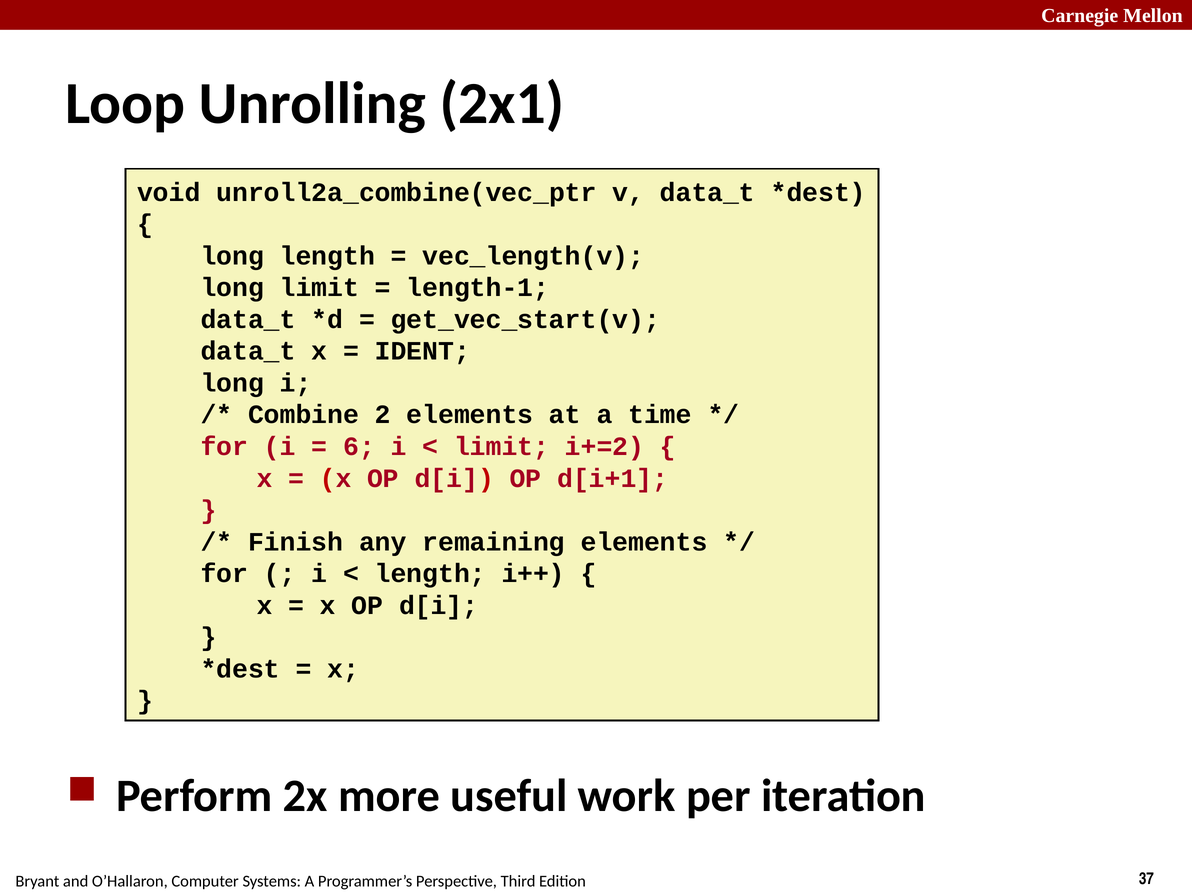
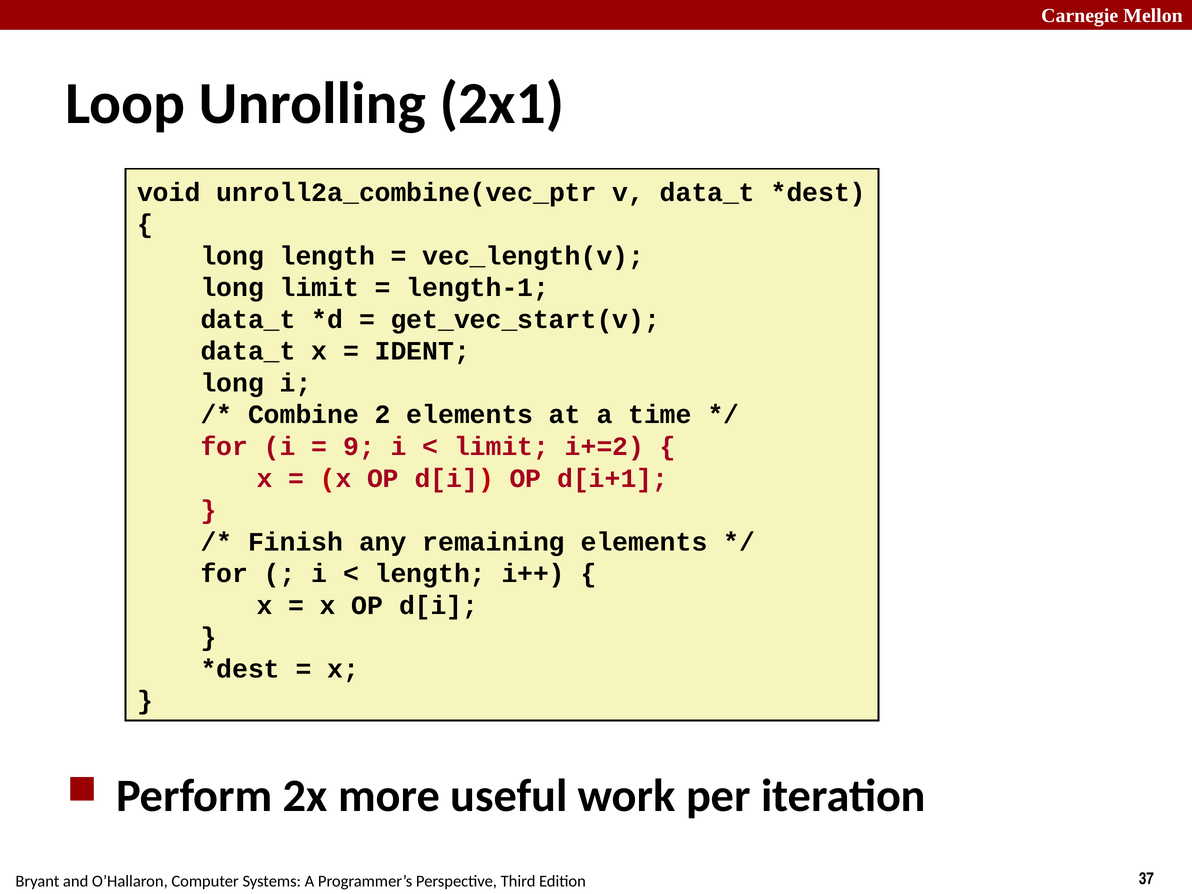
6: 6 -> 9 (359, 447)
